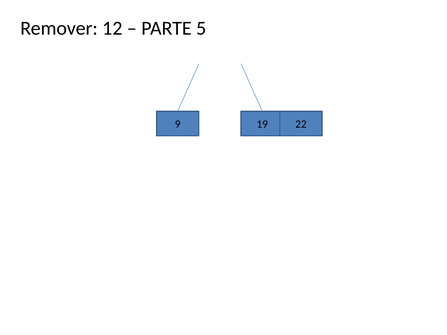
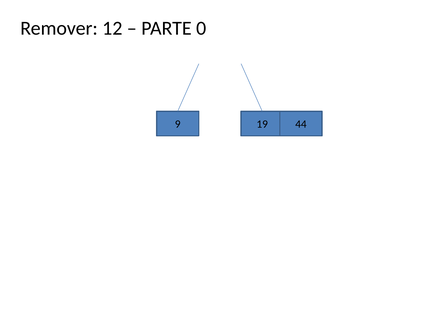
5: 5 -> 0 (201, 28)
22: 22 -> 44 (301, 124)
